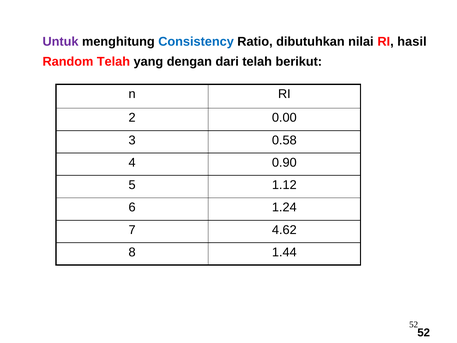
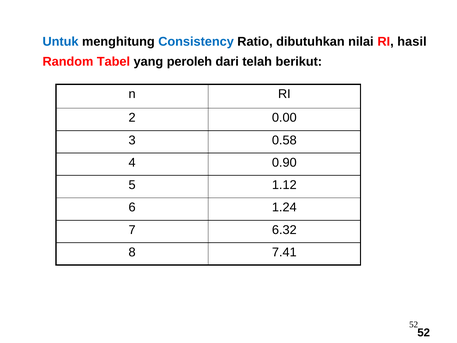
Untuk colour: purple -> blue (61, 42)
Random Telah: Telah -> Tabel (113, 61)
dengan: dengan -> peroleh (189, 61)
4.62: 4.62 -> 6.32 (284, 230)
1.44: 1.44 -> 7.41 (284, 252)
